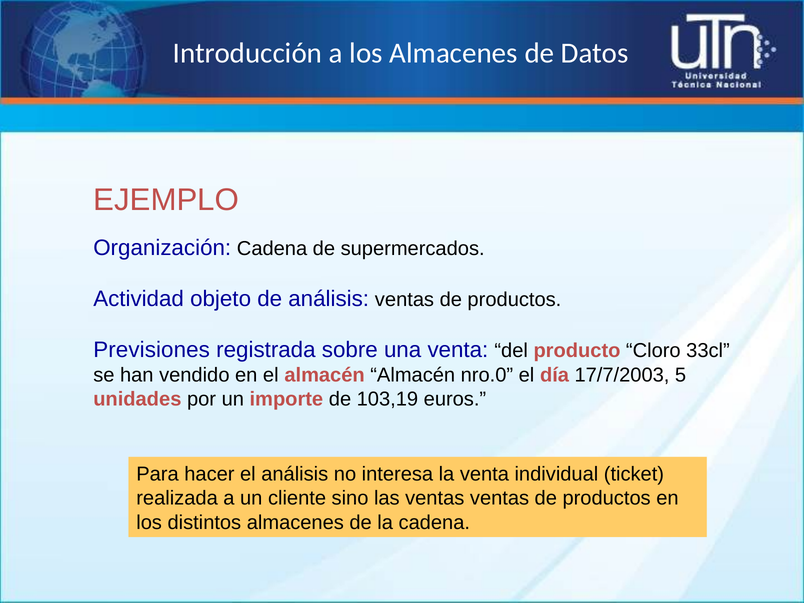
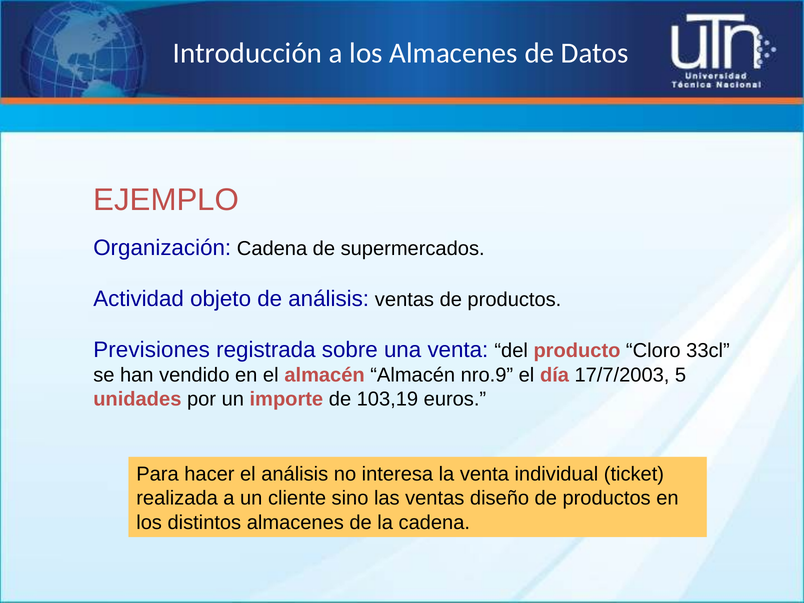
nro.0: nro.0 -> nro.9 (487, 375)
ventas ventas: ventas -> diseño (500, 498)
